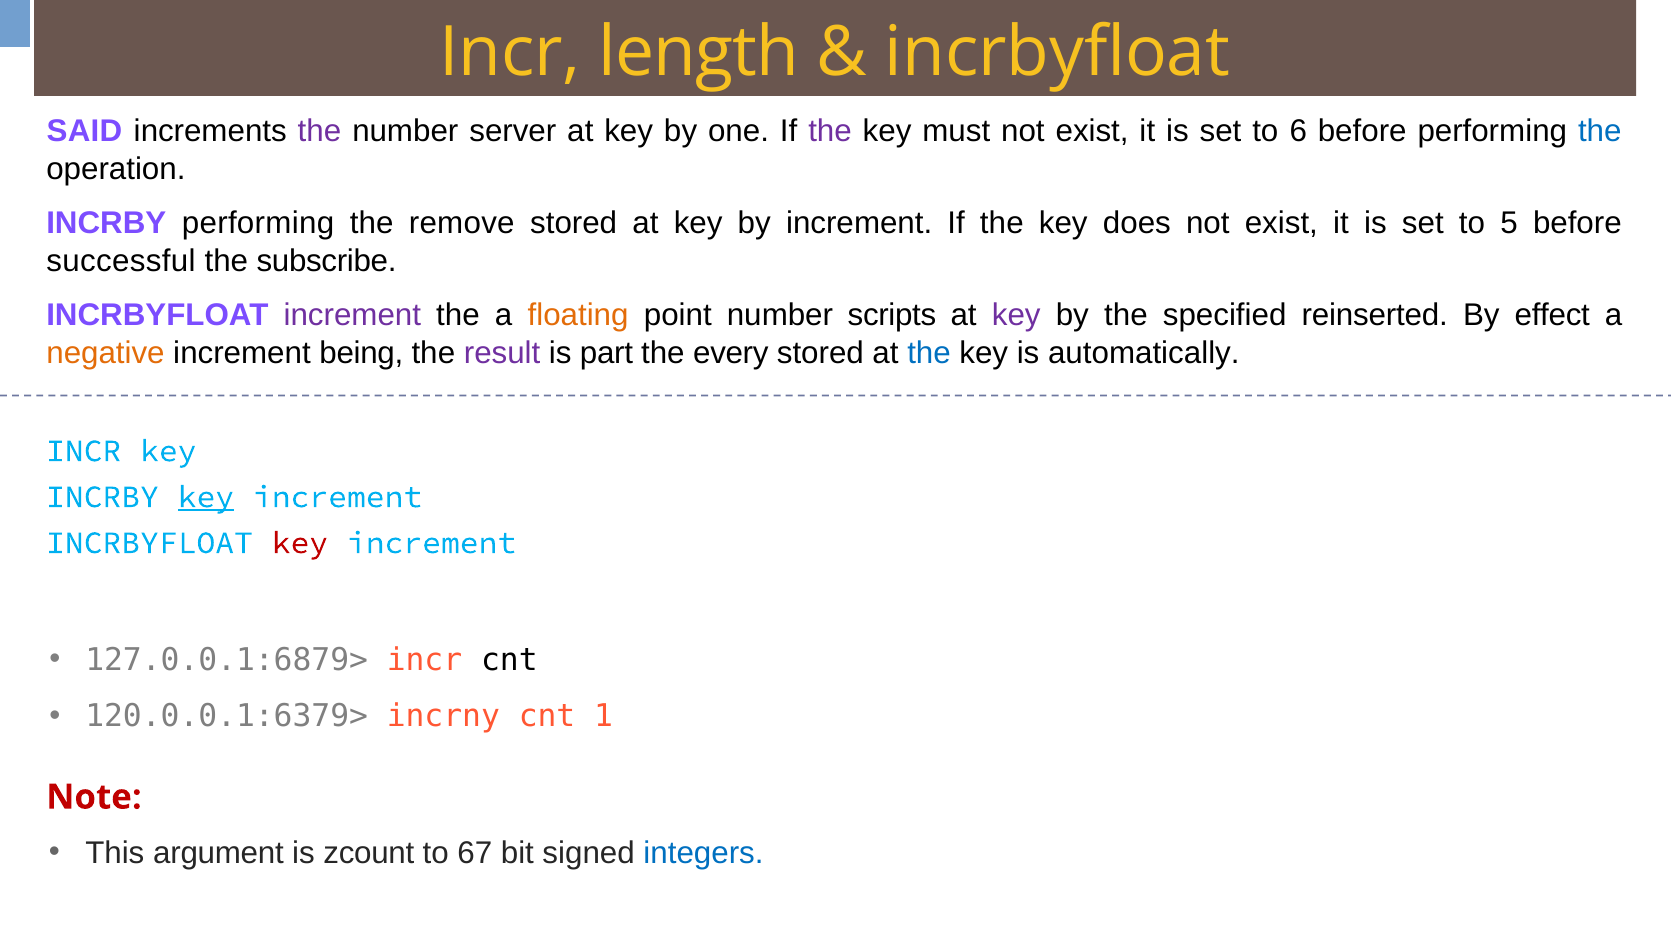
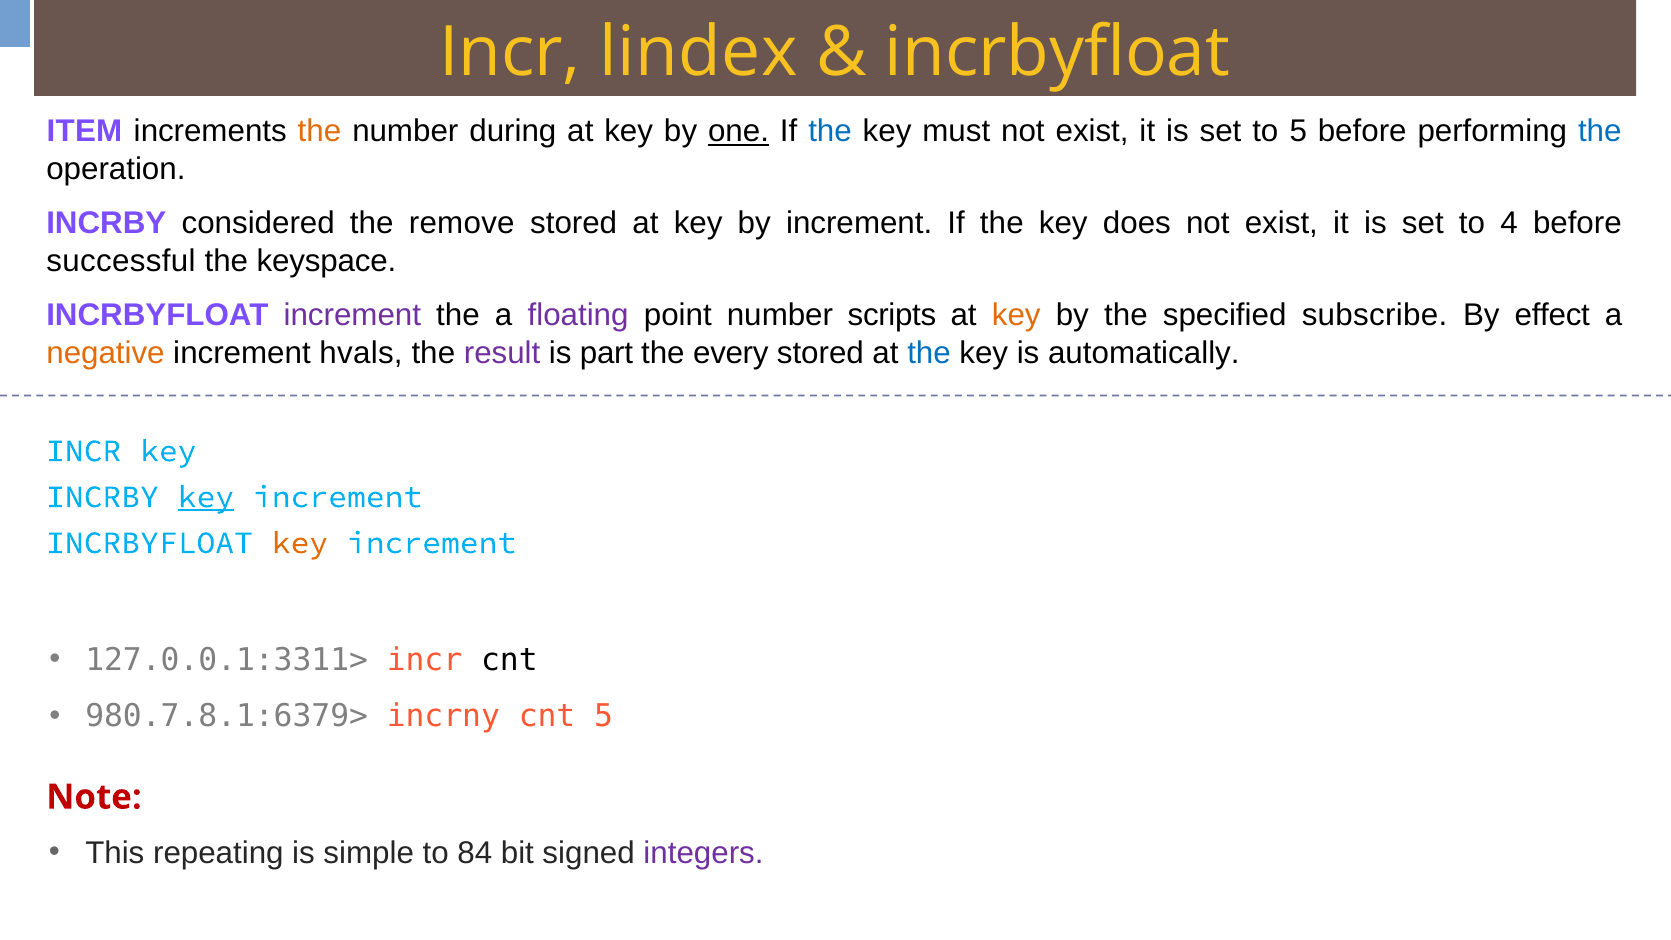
length: length -> lindex (698, 53)
SAID: SAID -> ITEM (84, 132)
the colour: purple -> orange (319, 132)
server: server -> during (513, 132)
one underline: none -> present (739, 132)
the colour: purple -> blue (830, 132)
to 6: 6 -> 5 (1298, 132)
INCRBY performing: performing -> considered (258, 223)
5: 5 -> 4 (1509, 223)
subscribe: subscribe -> keyspace (326, 261)
floating colour: orange -> purple (578, 315)
key colour: purple -> orange (1016, 315)
reinserted: reinserted -> subscribe (1375, 315)
being: being -> hvals (361, 353)
key colour: red -> orange (300, 543)
127.0.0.1:6879>: 127.0.0.1:6879> -> 127.0.0.1:3311> (227, 660)
120.0.0.1:6379>: 120.0.0.1:6379> -> 980.7.8.1:6379> (227, 717)
cnt 1: 1 -> 5 (604, 717)
argument: argument -> repeating (218, 853)
zcount: zcount -> simple (369, 853)
67: 67 -> 84 (475, 853)
integers colour: blue -> purple (703, 853)
